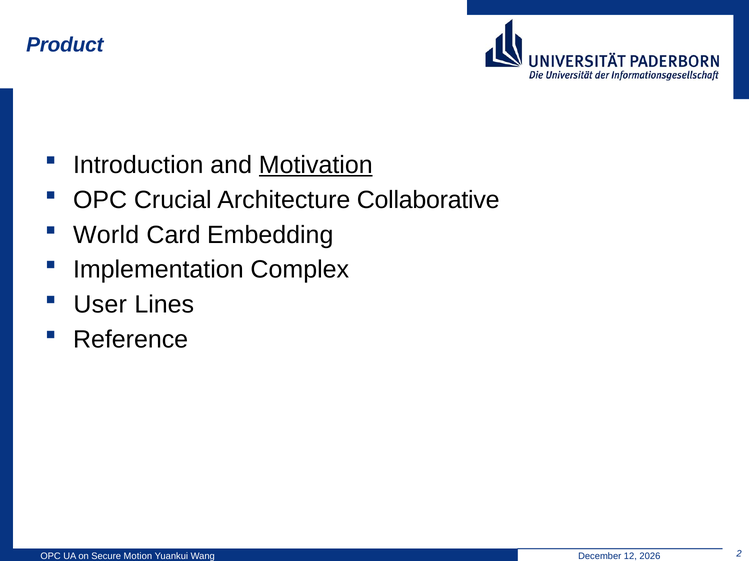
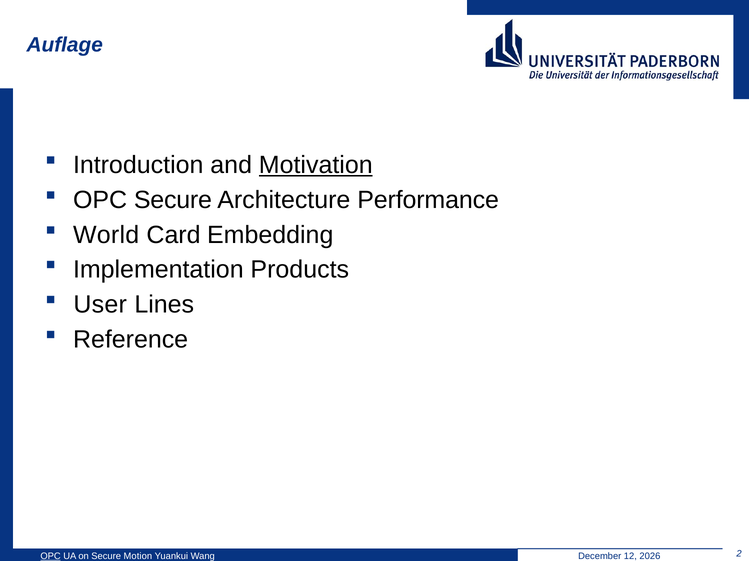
Product: Product -> Auflage (65, 45)
OPC Crucial: Crucial -> Secure (173, 200)
Collaborative: Collaborative -> Performance (428, 200)
Complex: Complex -> Products (300, 270)
OPC underline: none -> present (51, 557)
